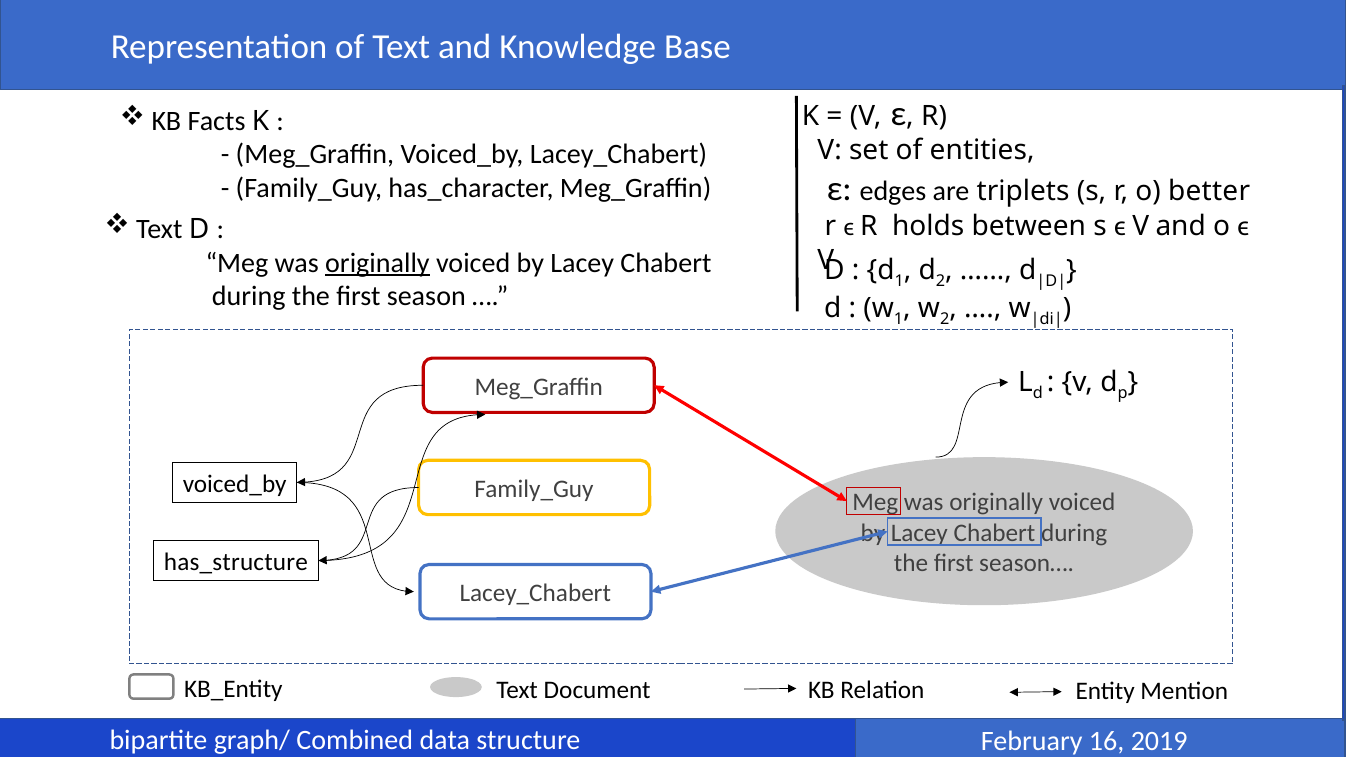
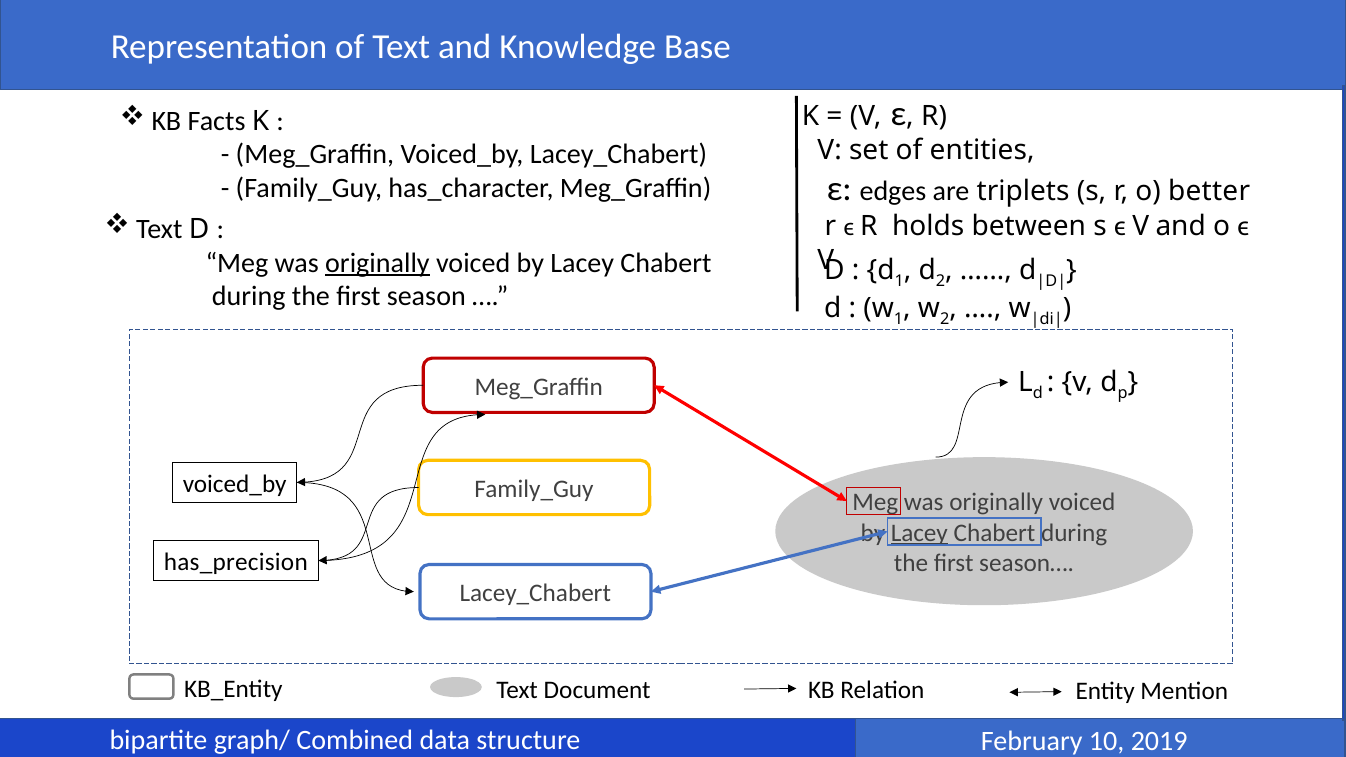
Lacey underline: none -> present (919, 533)
has_structure: has_structure -> has_precision (236, 562)
16: 16 -> 10 (1107, 741)
